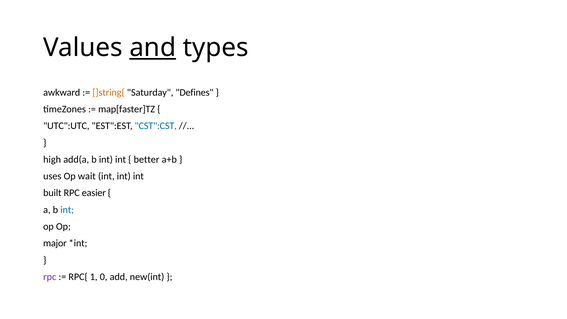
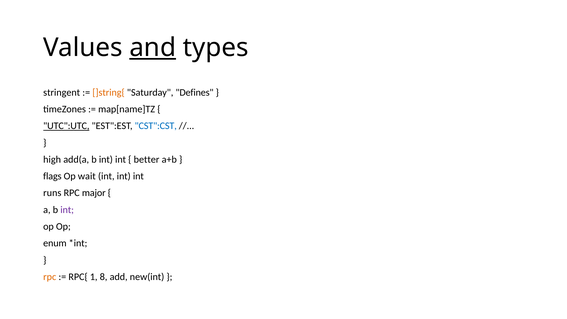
awkward: awkward -> stringent (62, 92)
map[faster]TZ: map[faster]TZ -> map[name]TZ (127, 109)
UTC":UTC underline: none -> present (66, 126)
uses: uses -> flags (52, 176)
built: built -> runs (52, 193)
easier: easier -> major (94, 193)
int colour: blue -> purple (67, 210)
major: major -> enum (55, 243)
rpc colour: purple -> orange (50, 277)
0: 0 -> 8 (104, 277)
